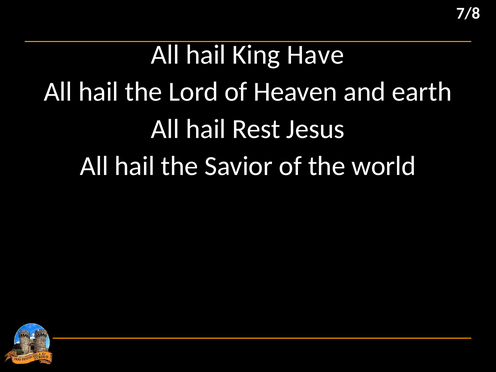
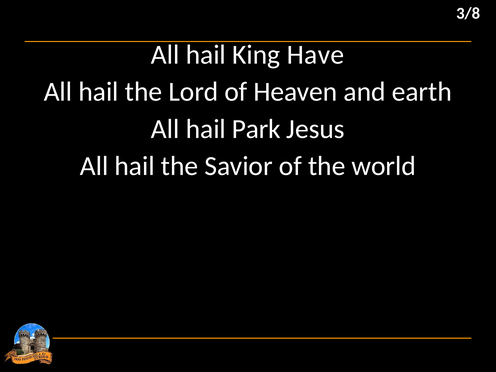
7/8: 7/8 -> 3/8 (468, 14)
Rest: Rest -> Park (256, 129)
